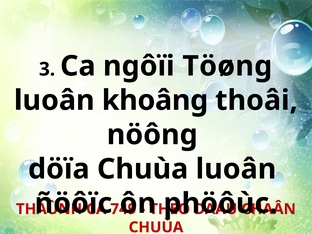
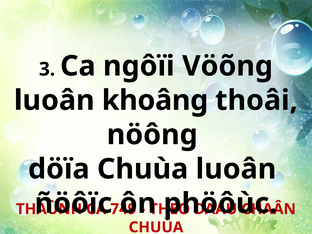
Töøng: Töøng -> Vöõng (227, 66)
